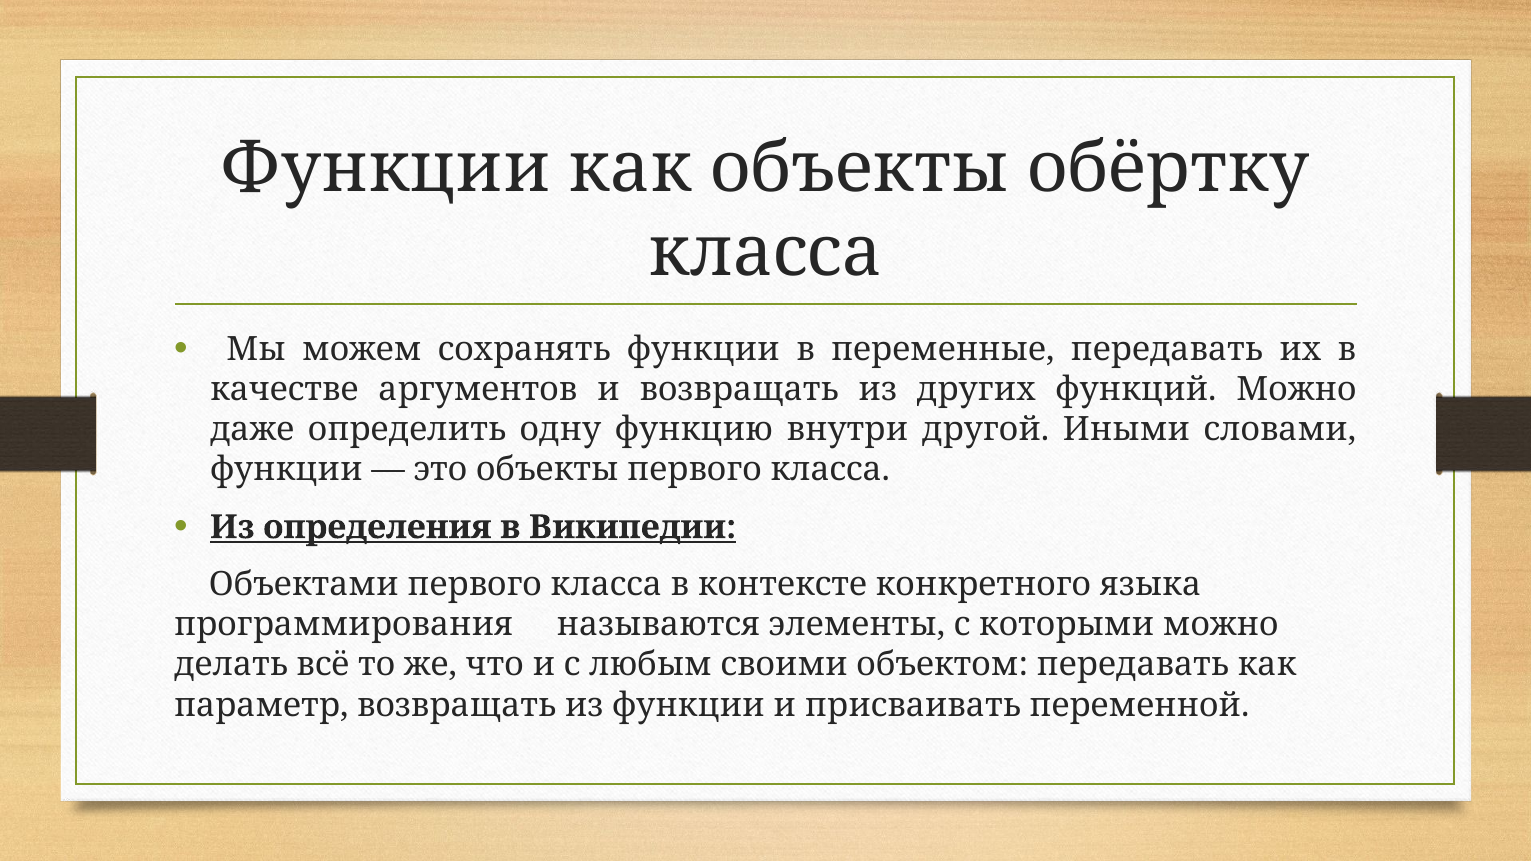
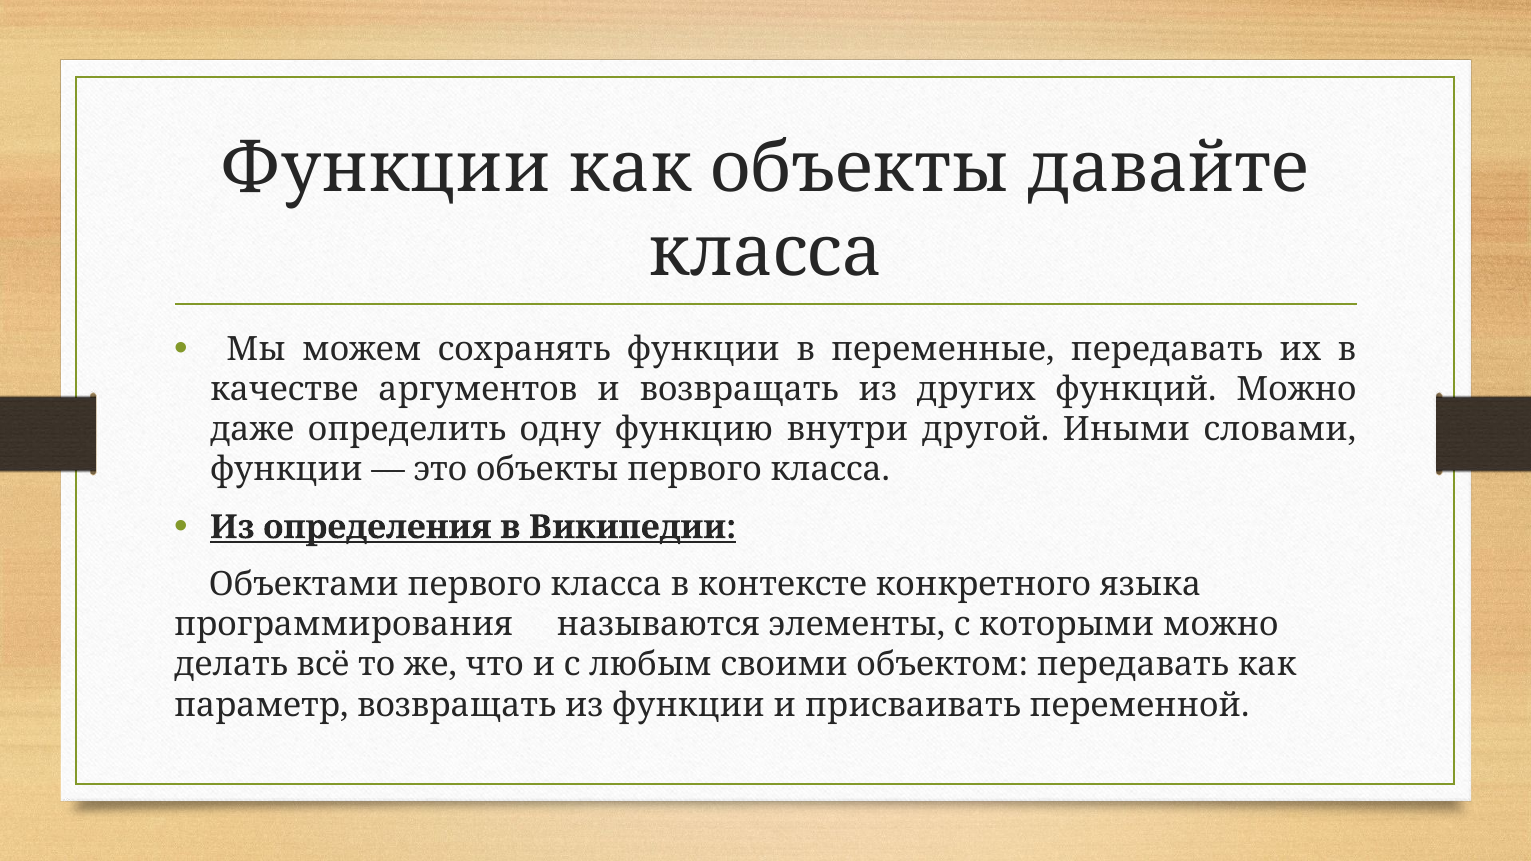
обёртку: обёртку -> давайте (1168, 168)
